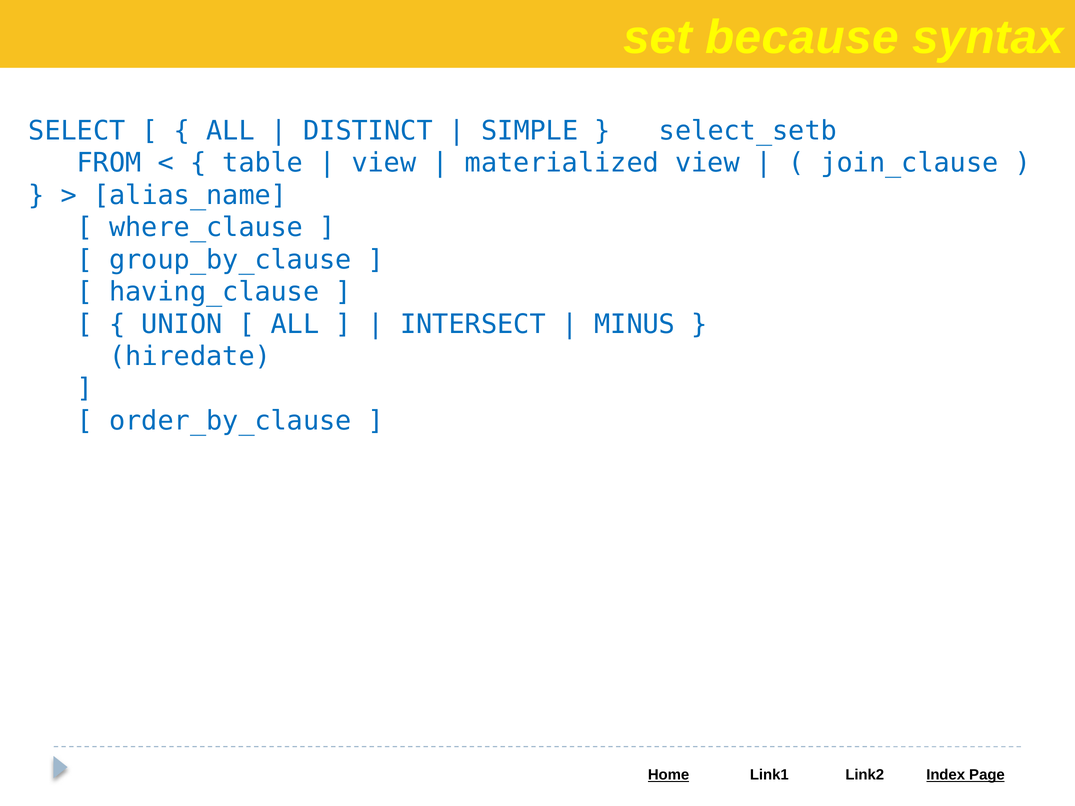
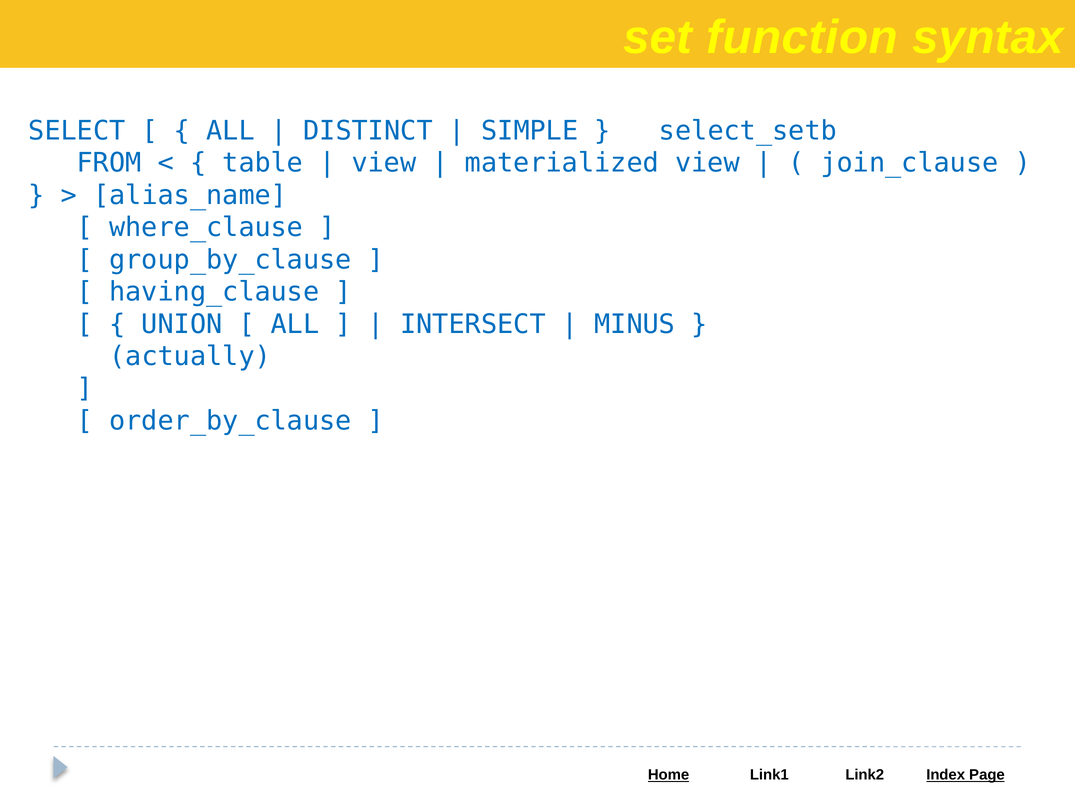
because: because -> function (802, 37)
hiredate: hiredate -> actually (190, 357)
